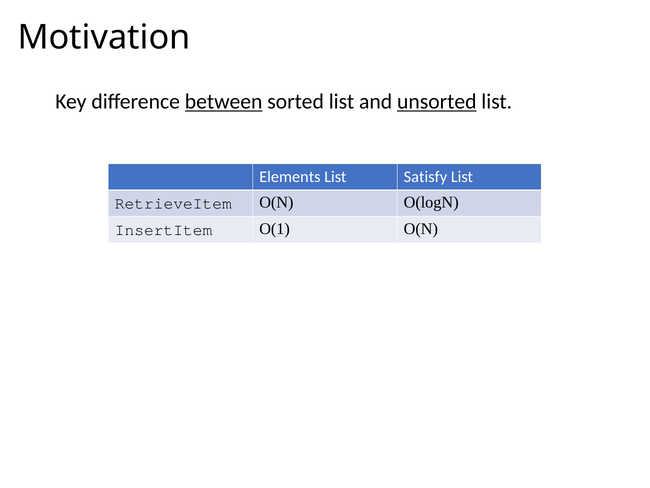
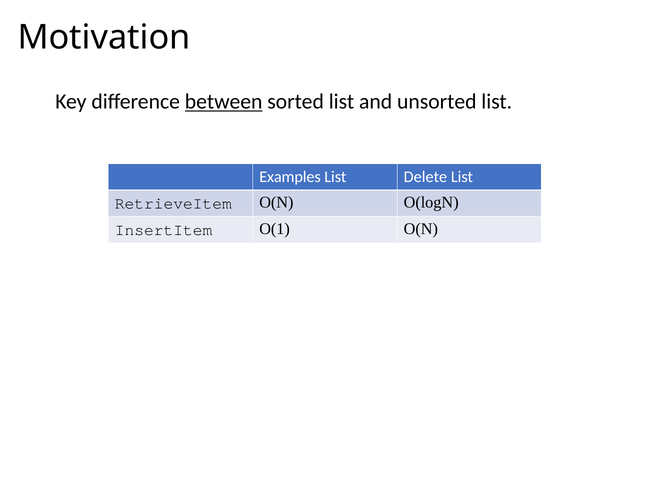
unsorted underline: present -> none (437, 102)
Elements: Elements -> Examples (290, 177)
Satisfy: Satisfy -> Delete (425, 177)
